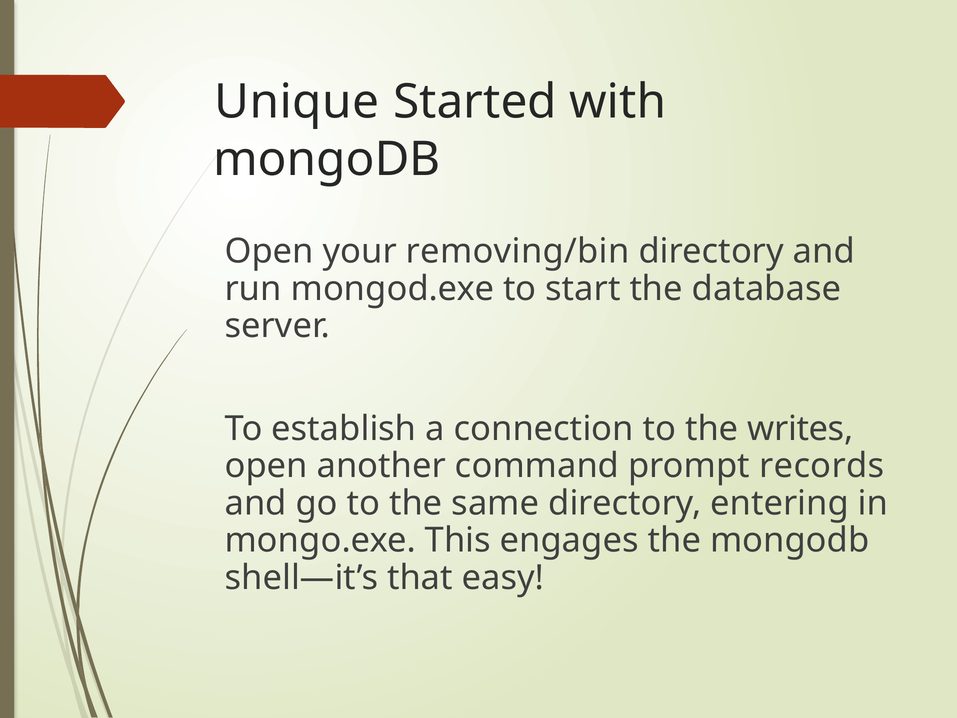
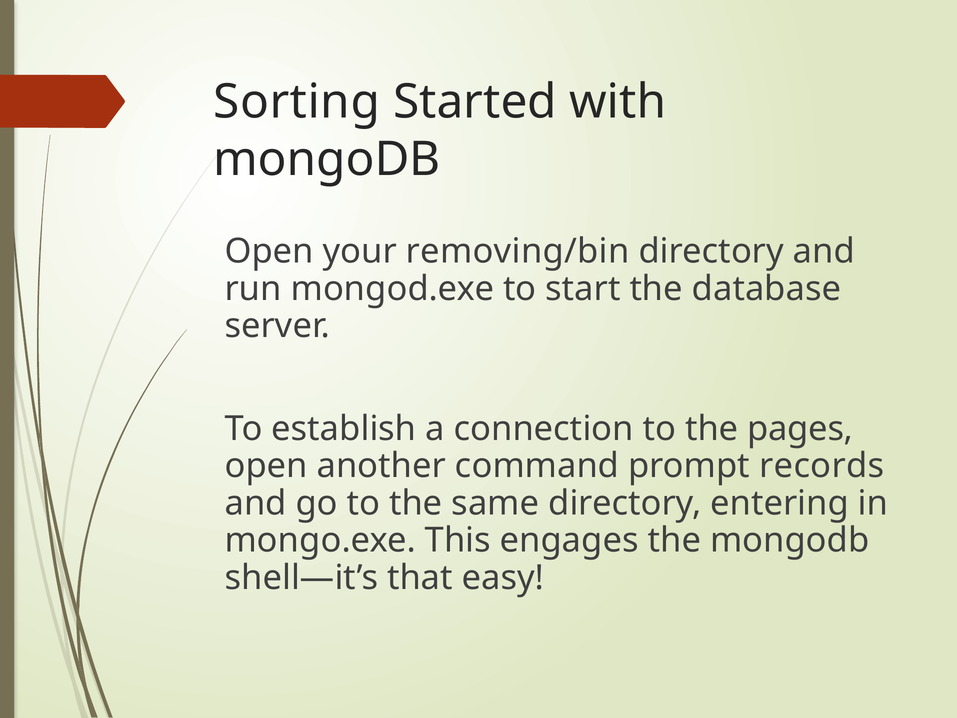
Unique: Unique -> Sorting (297, 102)
writes: writes -> pages (800, 428)
